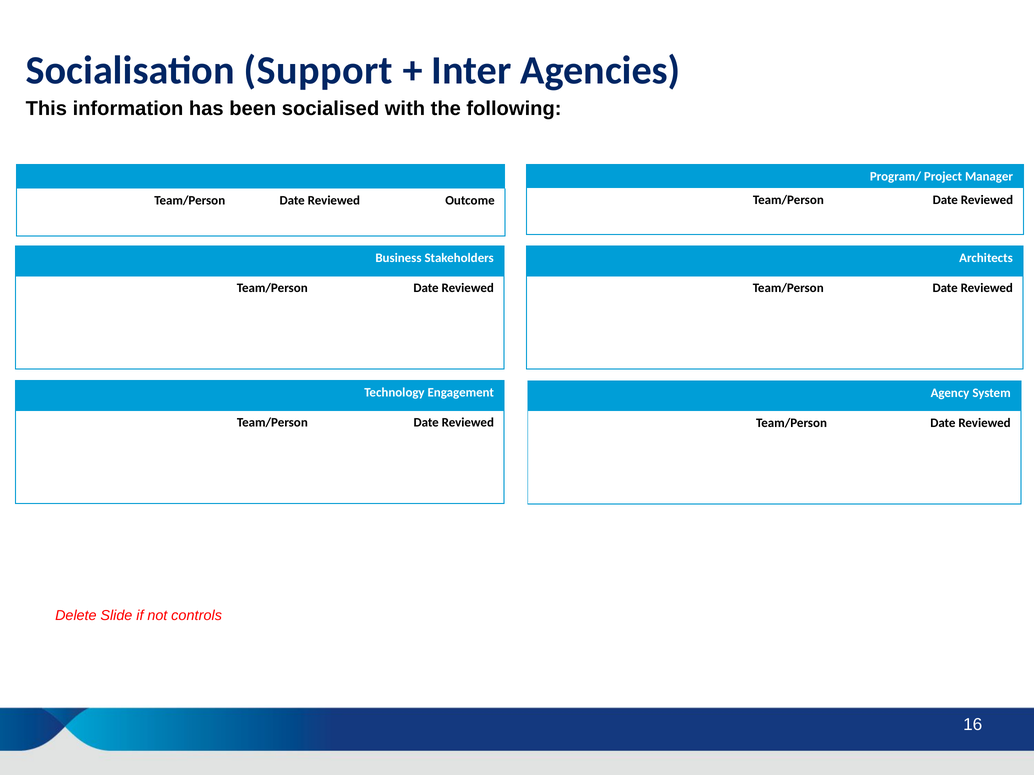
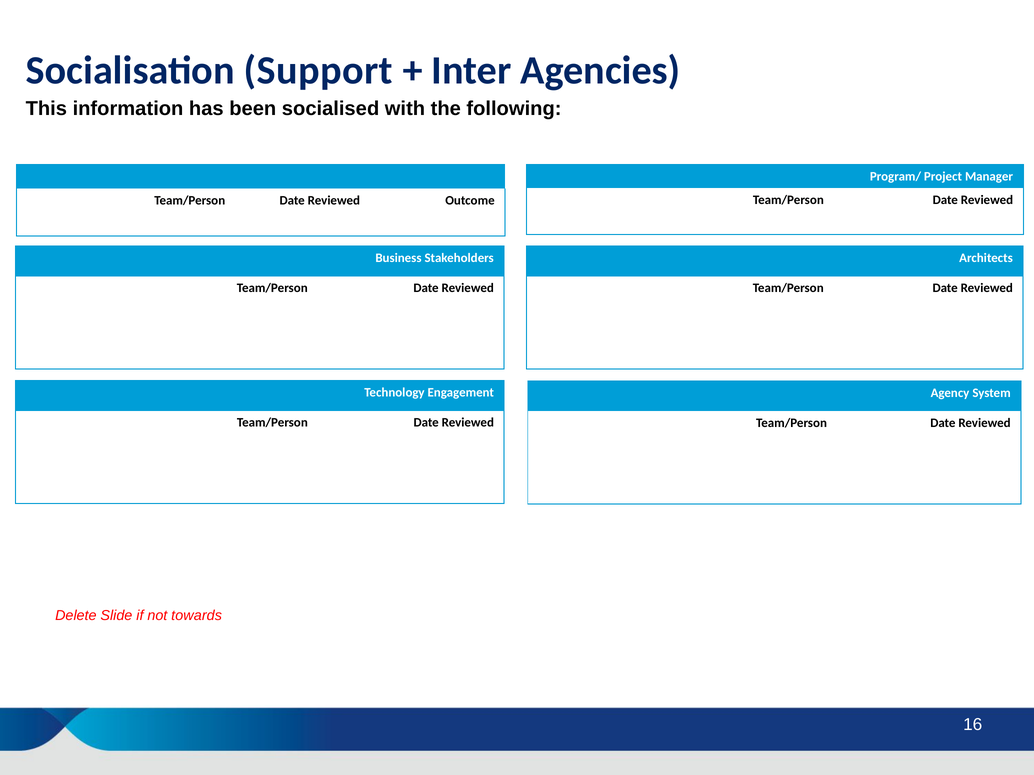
controls: controls -> towards (197, 616)
